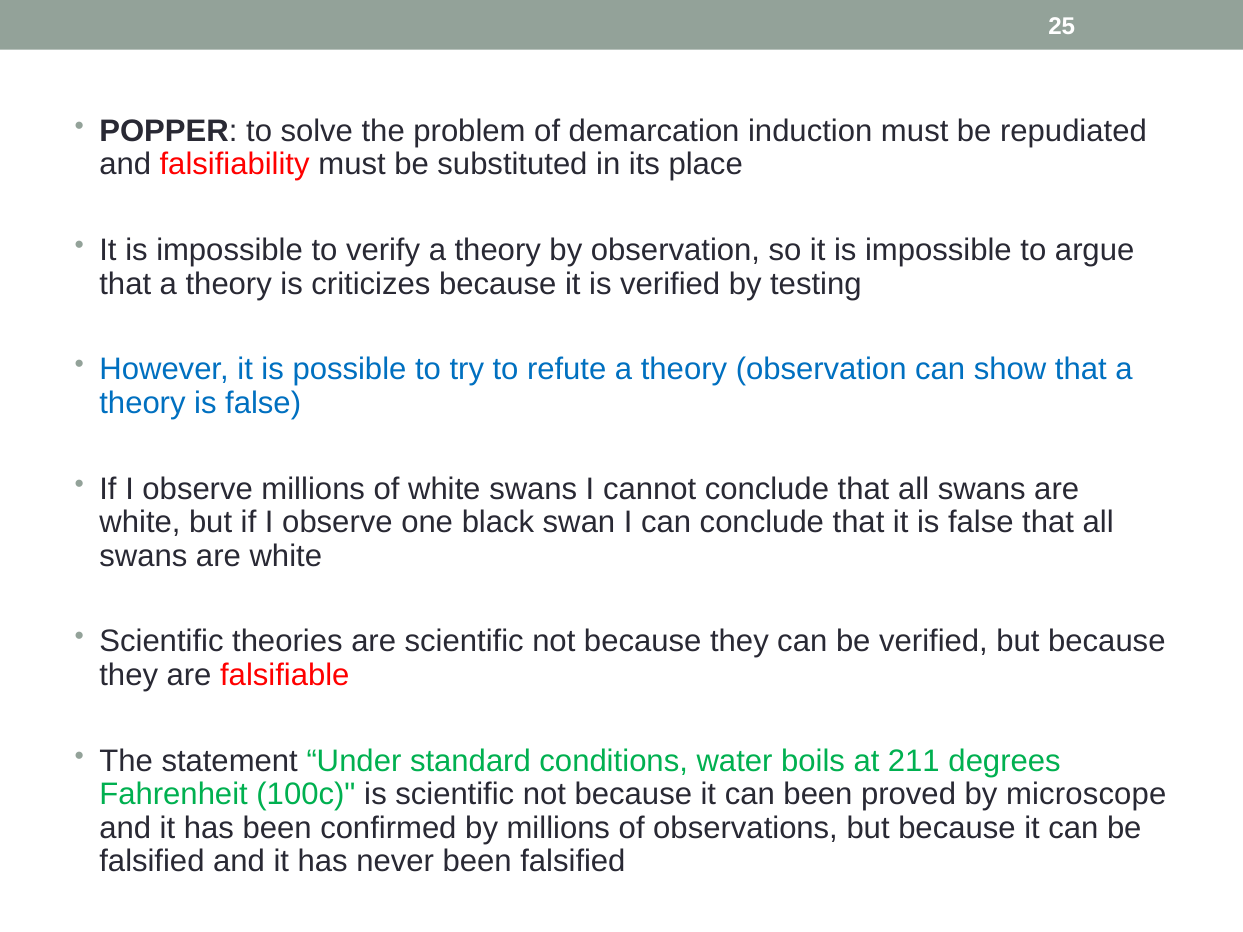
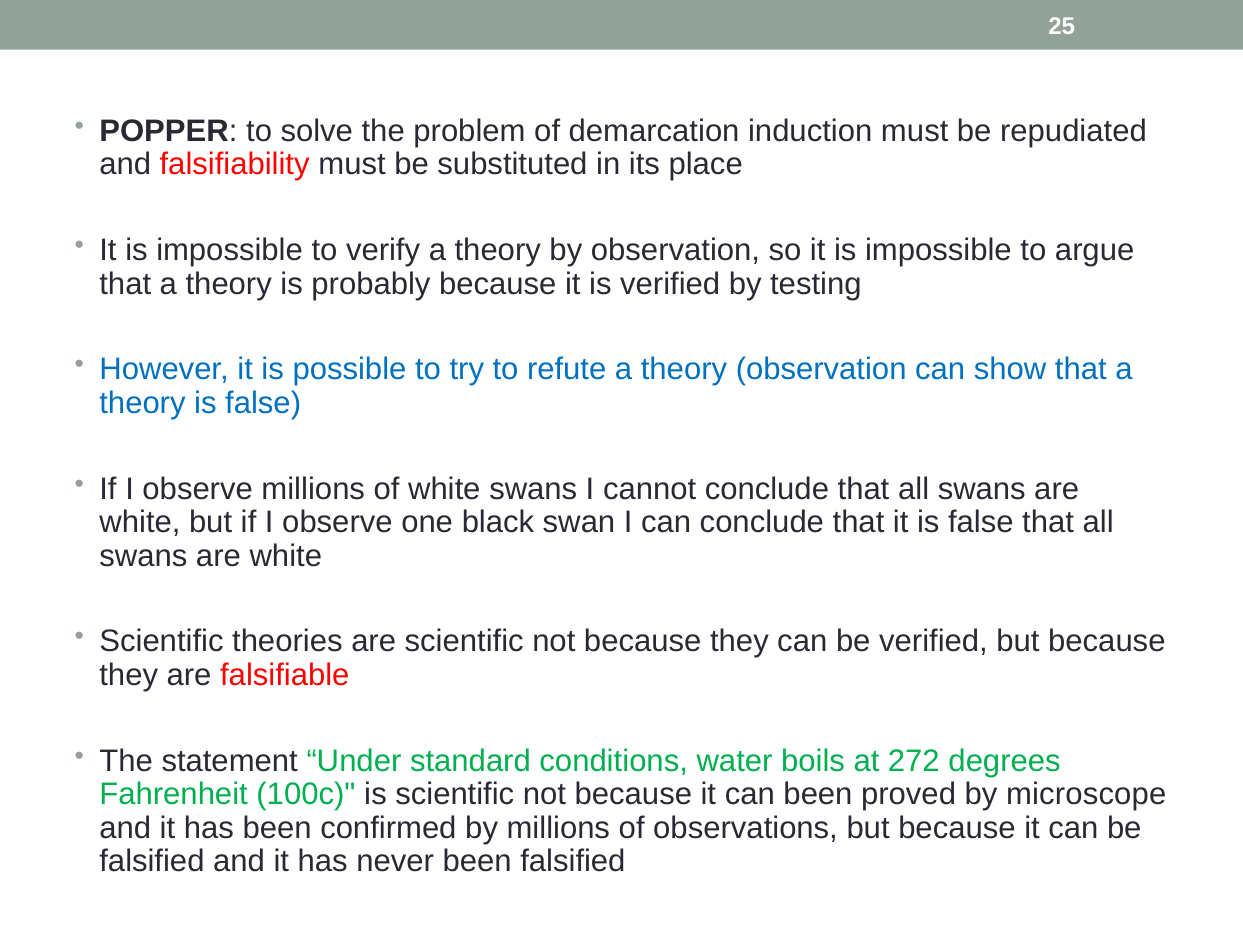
criticizes: criticizes -> probably (371, 284)
211: 211 -> 272 (914, 761)
